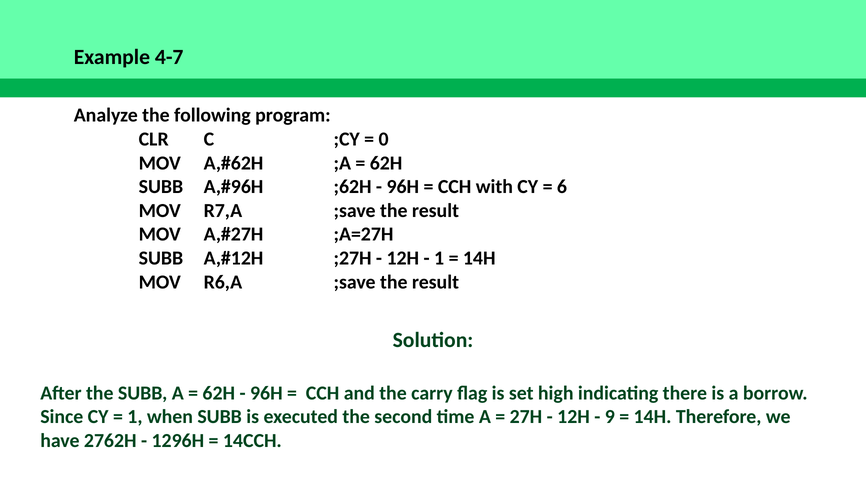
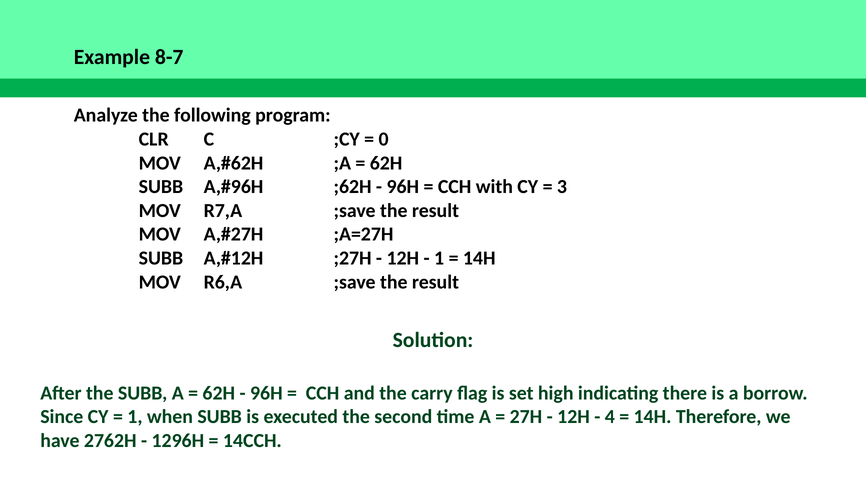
4-7: 4-7 -> 8-7 (169, 57)
6: 6 -> 3 (562, 187)
9: 9 -> 4 (610, 417)
